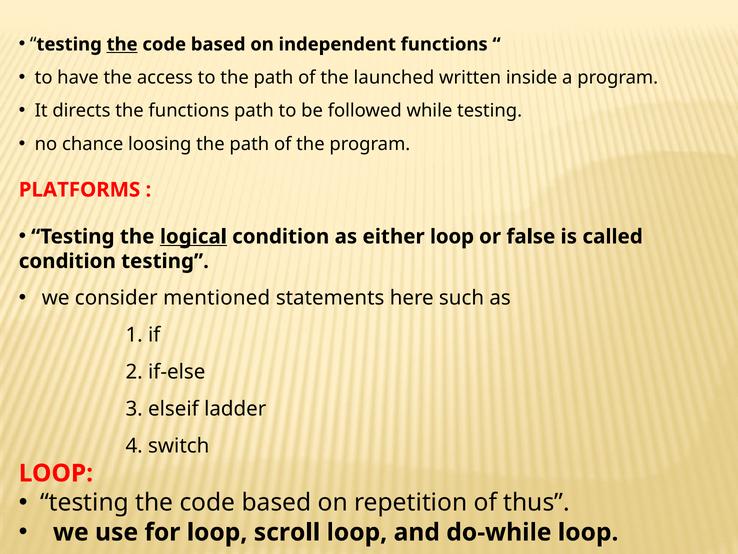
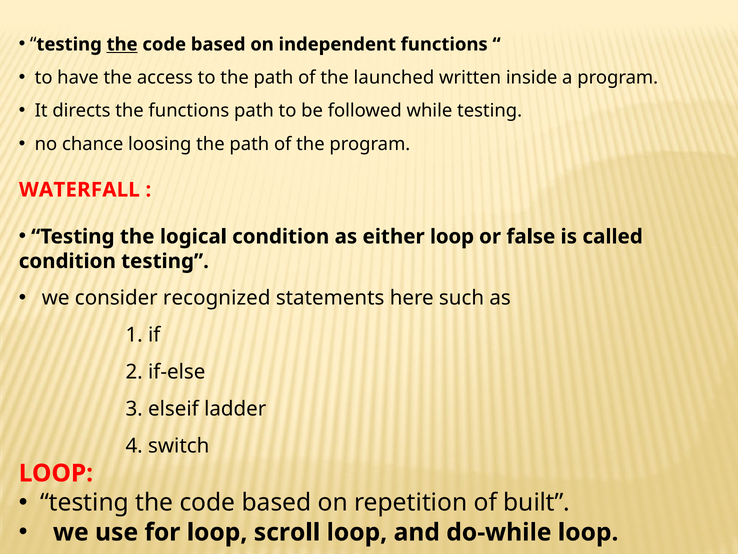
PLATFORMS: PLATFORMS -> WATERFALL (79, 190)
logical underline: present -> none (193, 236)
mentioned: mentioned -> recognized (217, 298)
thus: thus -> built (537, 502)
